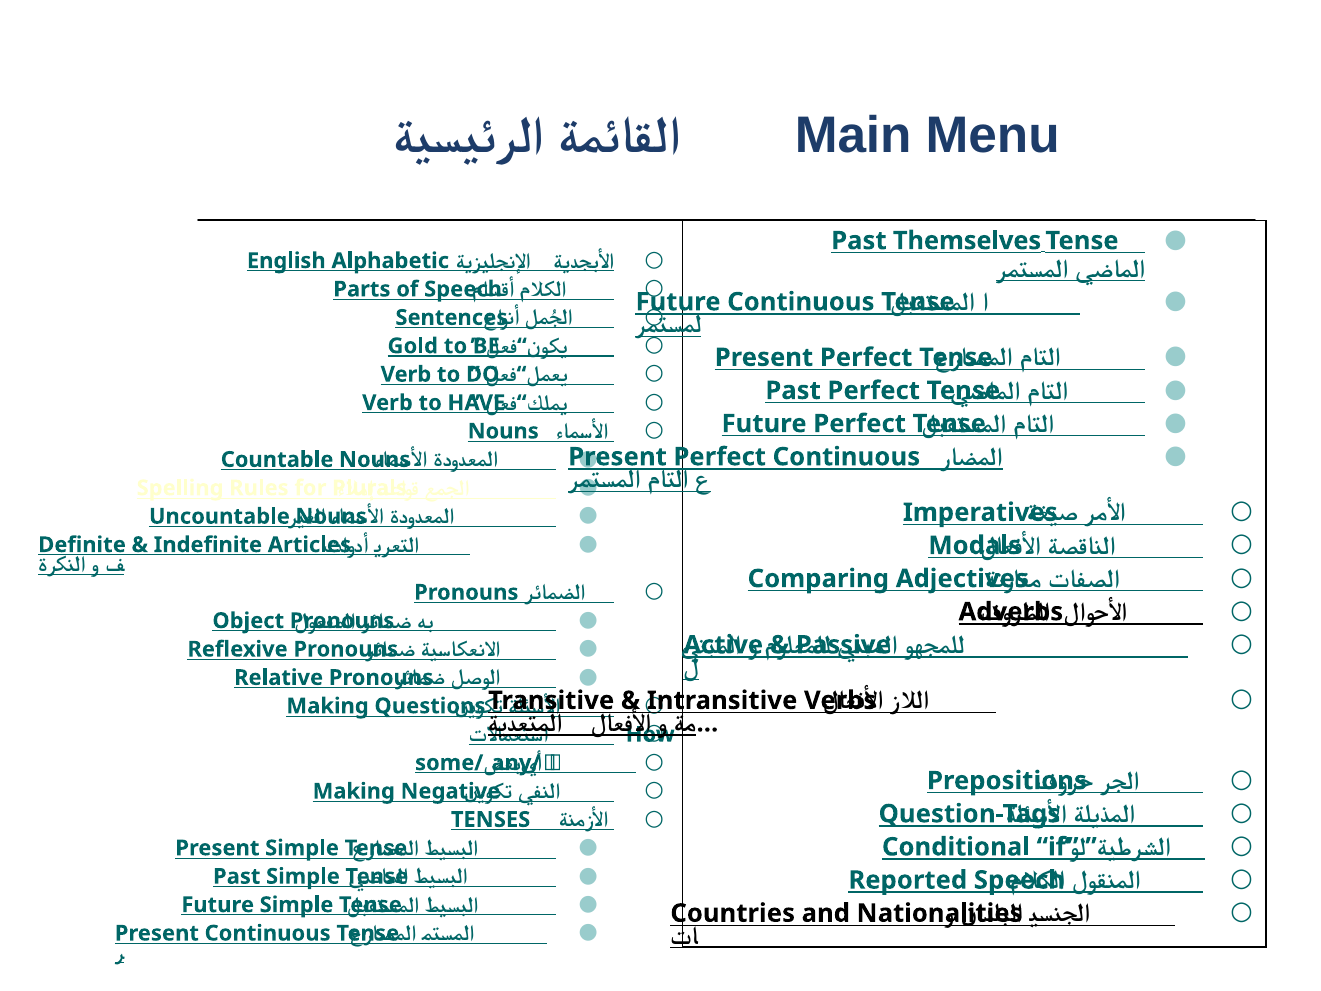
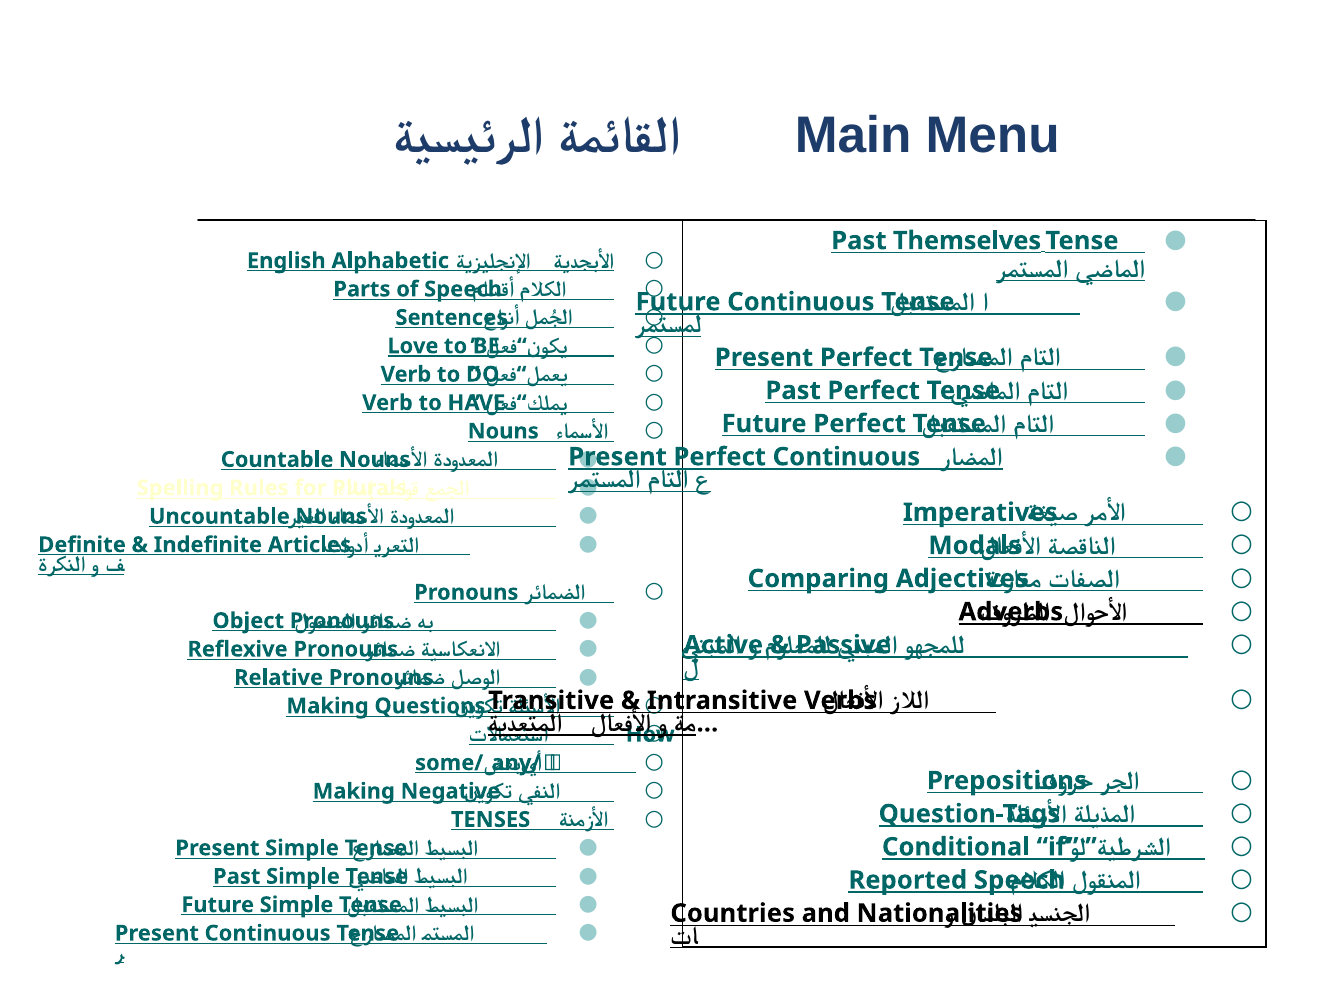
Gold: Gold -> Love (413, 346)
